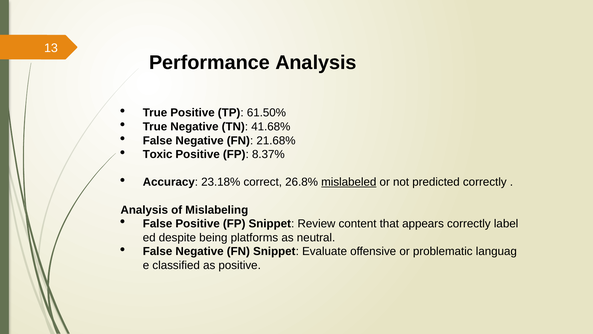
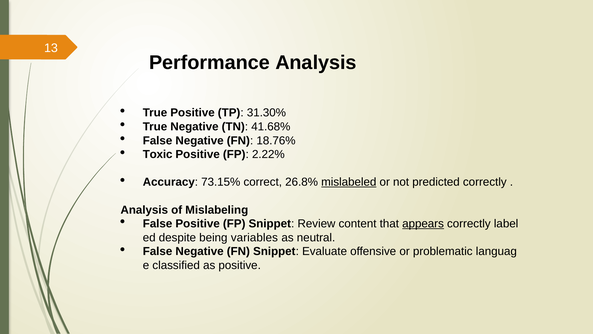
61.50%: 61.50% -> 31.30% (266, 113)
21.68%: 21.68% -> 18.76% (276, 140)
8.37%: 8.37% -> 2.22% (268, 154)
23.18%: 23.18% -> 73.15% (221, 182)
appears underline: none -> present (423, 223)
platforms: platforms -> variables (254, 237)
